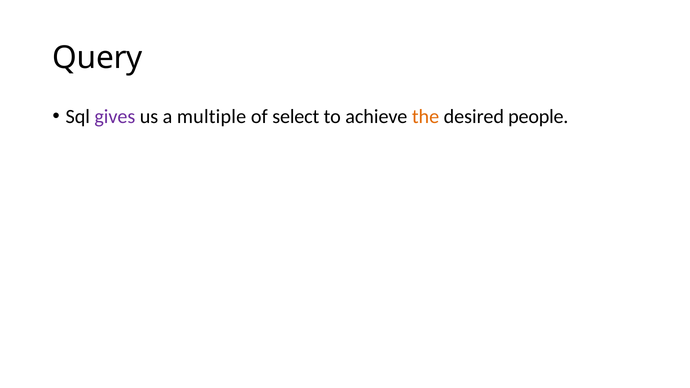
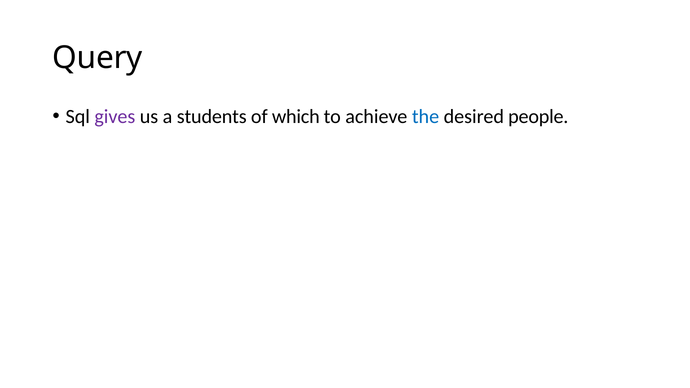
multiple: multiple -> students (212, 117)
select: select -> which (296, 117)
the colour: orange -> blue (426, 117)
